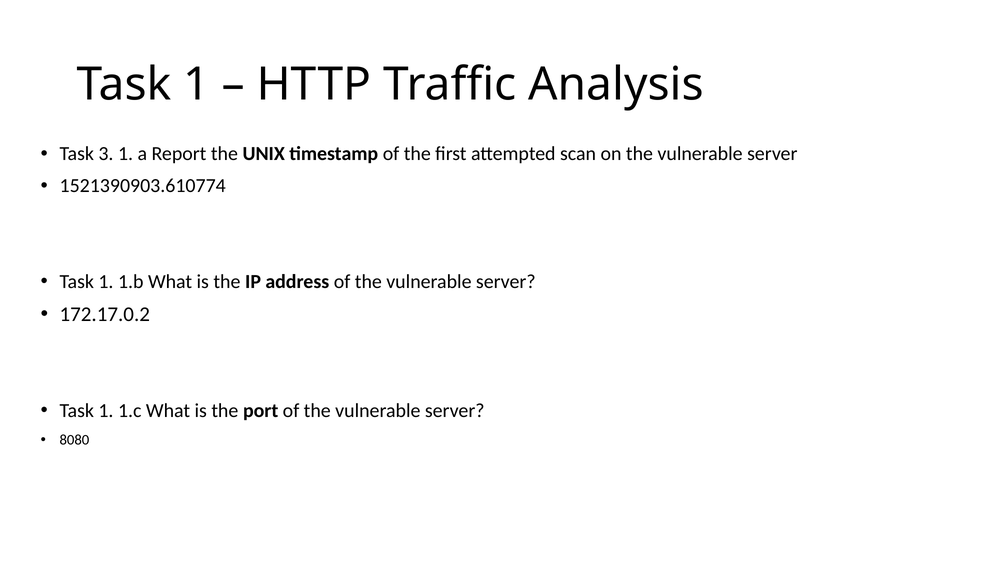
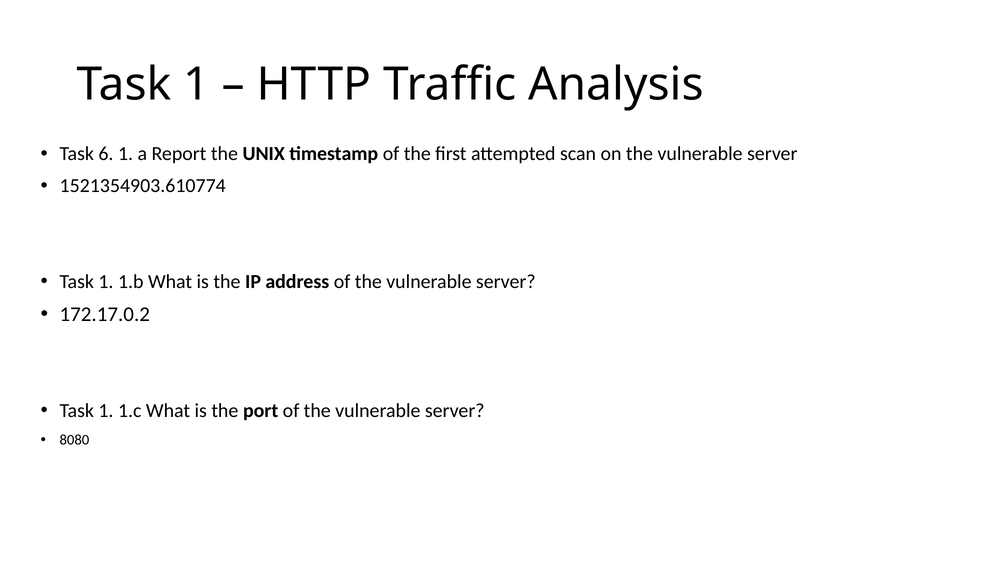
3: 3 -> 6 (106, 154)
1521390903.610774: 1521390903.610774 -> 1521354903.610774 (143, 186)
